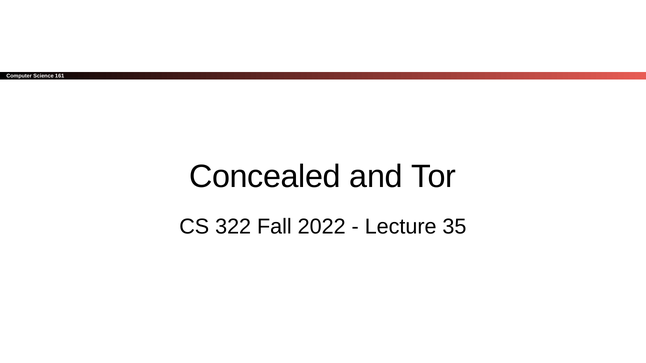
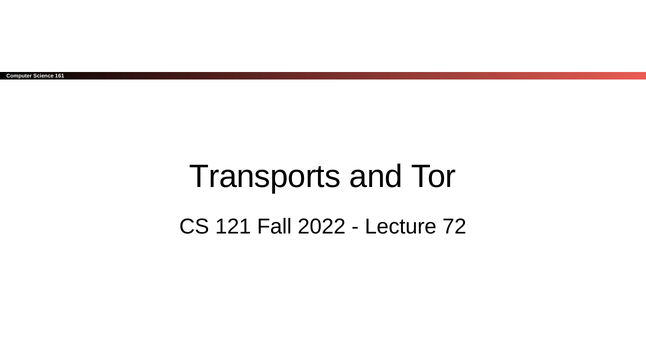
Concealed: Concealed -> Transports (265, 177)
322: 322 -> 121 (233, 227)
35: 35 -> 72 (454, 227)
